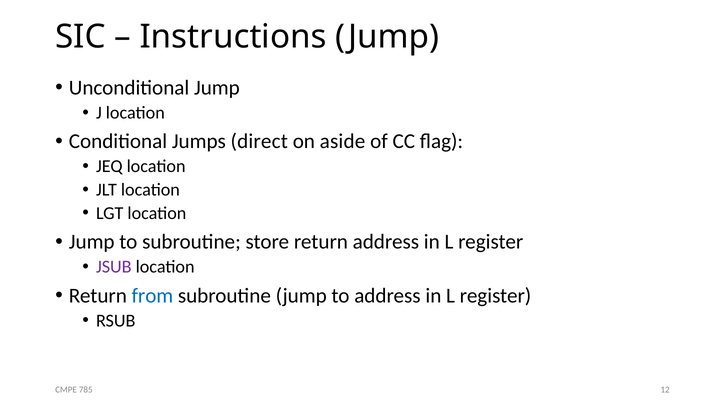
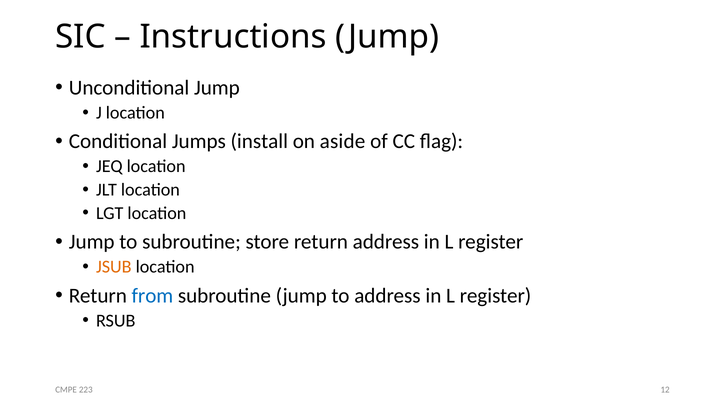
direct: direct -> install (259, 141)
JSUB colour: purple -> orange (114, 267)
785: 785 -> 223 (86, 389)
